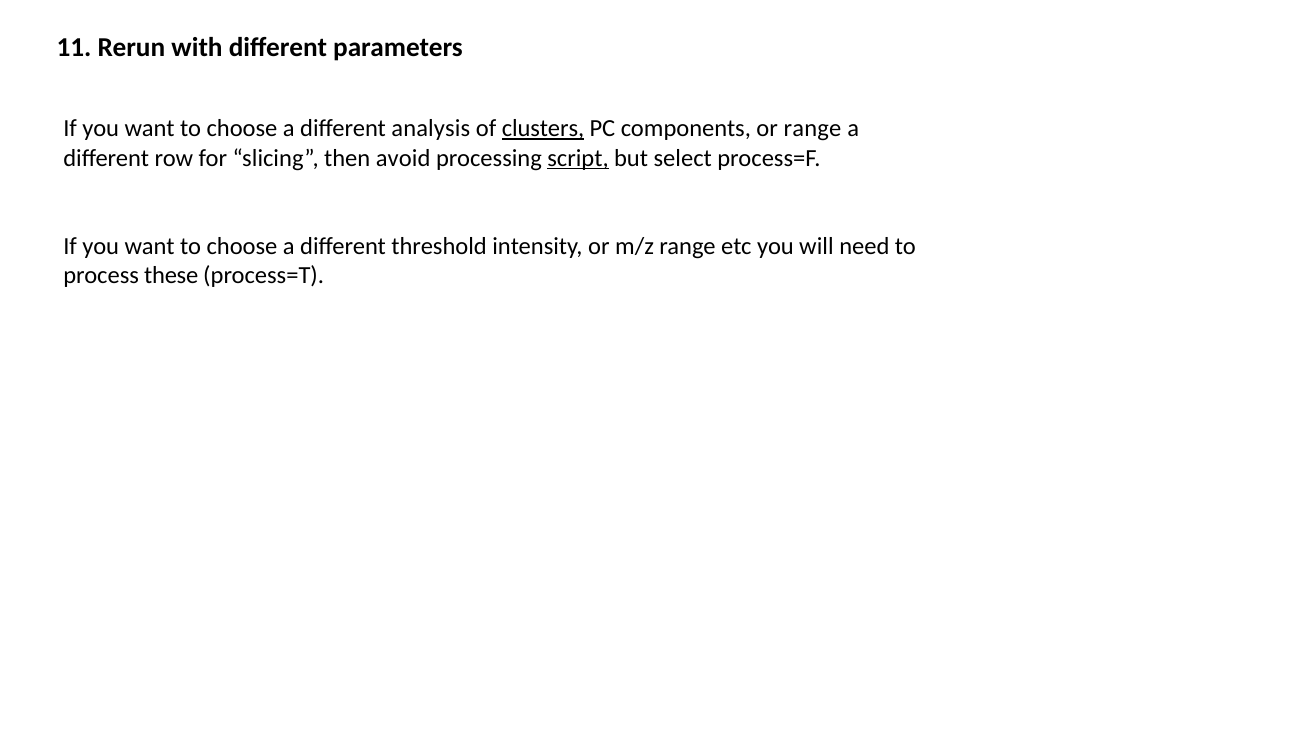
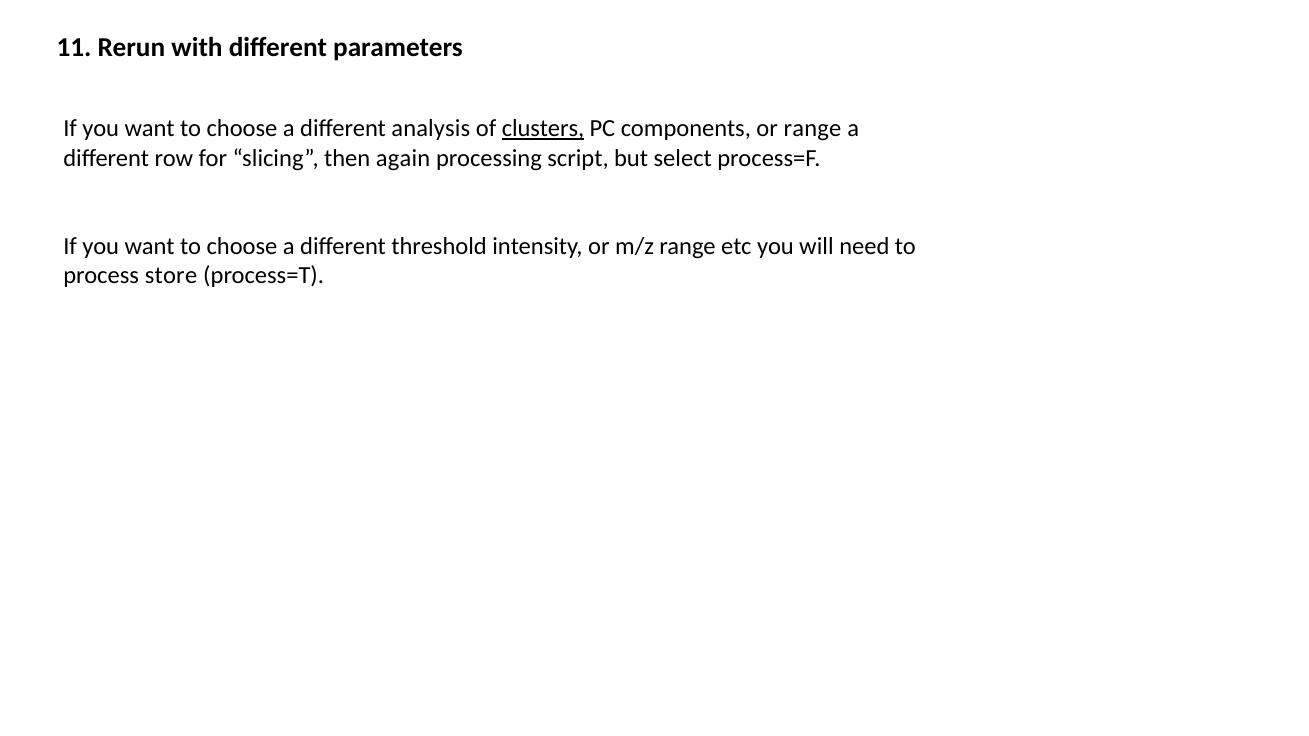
avoid: avoid -> again (403, 158)
script underline: present -> none (578, 158)
these: these -> store (171, 276)
